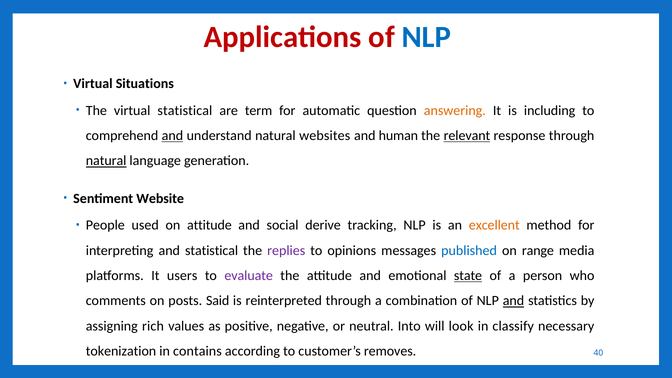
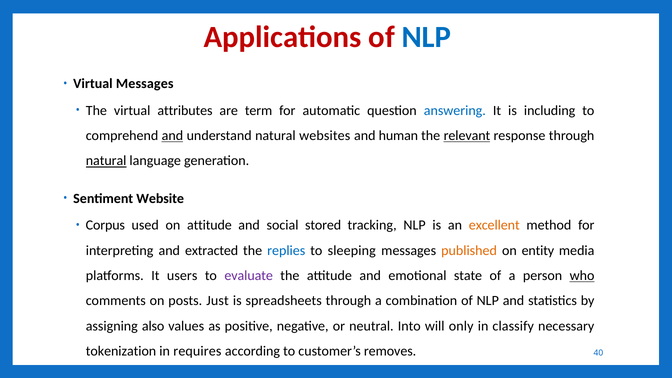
Virtual Situations: Situations -> Messages (145, 84)
virtual statistical: statistical -> attributes (185, 110)
answering colour: orange -> blue (455, 110)
People: People -> Corpus (105, 225)
derive: derive -> stored (323, 225)
and statistical: statistical -> extracted (212, 250)
replies colour: purple -> blue (286, 250)
opinions: opinions -> sleeping (352, 250)
published colour: blue -> orange (469, 250)
range: range -> entity (538, 250)
state underline: present -> none (468, 276)
who underline: none -> present (582, 276)
Said: Said -> Just (218, 301)
reinterpreted: reinterpreted -> spreadsheets (284, 301)
and underline: present -> none (513, 301)
rich: rich -> also (153, 326)
look: look -> only (461, 326)
contains: contains -> requires (197, 351)
